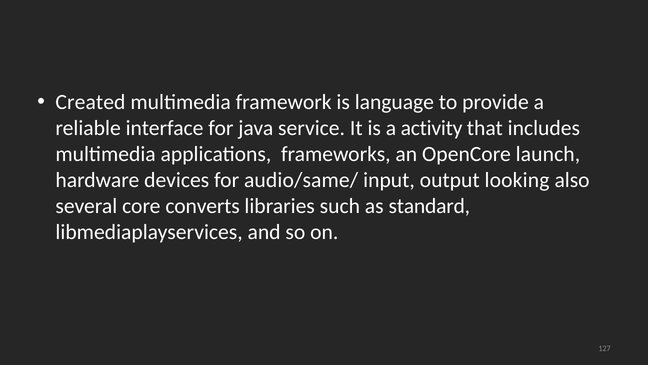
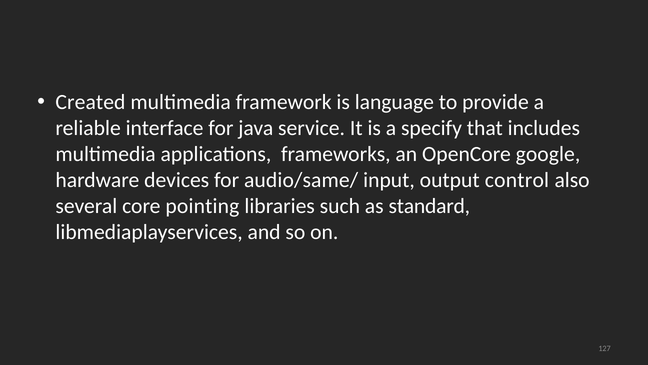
activity: activity -> specify (431, 128)
launch: launch -> google (548, 154)
looking: looking -> control (517, 180)
converts: converts -> pointing (202, 206)
